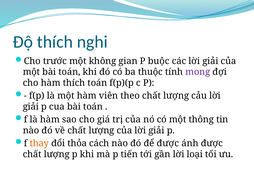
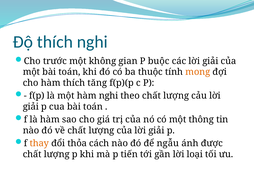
mong colour: purple -> orange (198, 72)
thích toán: toán -> tăng (97, 83)
hàm viên: viên -> nghi (109, 96)
để được: được -> ngẫu (168, 144)
